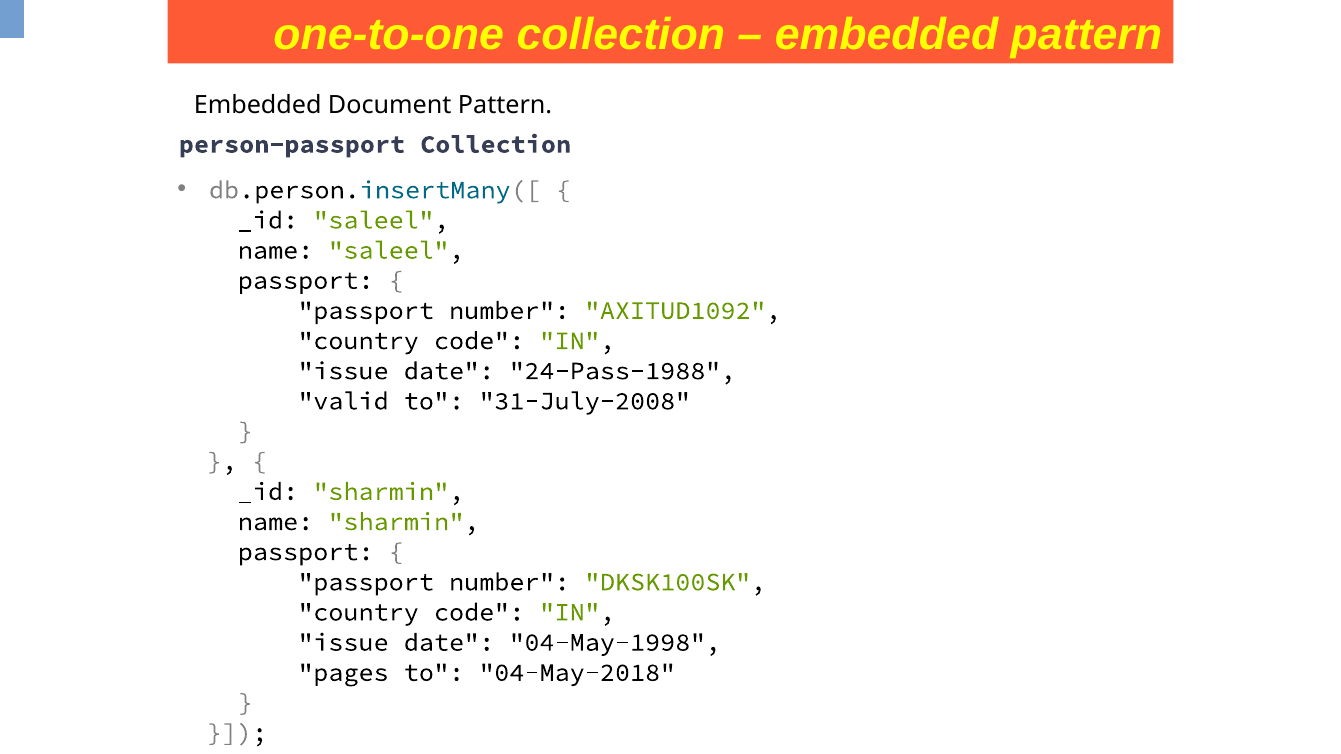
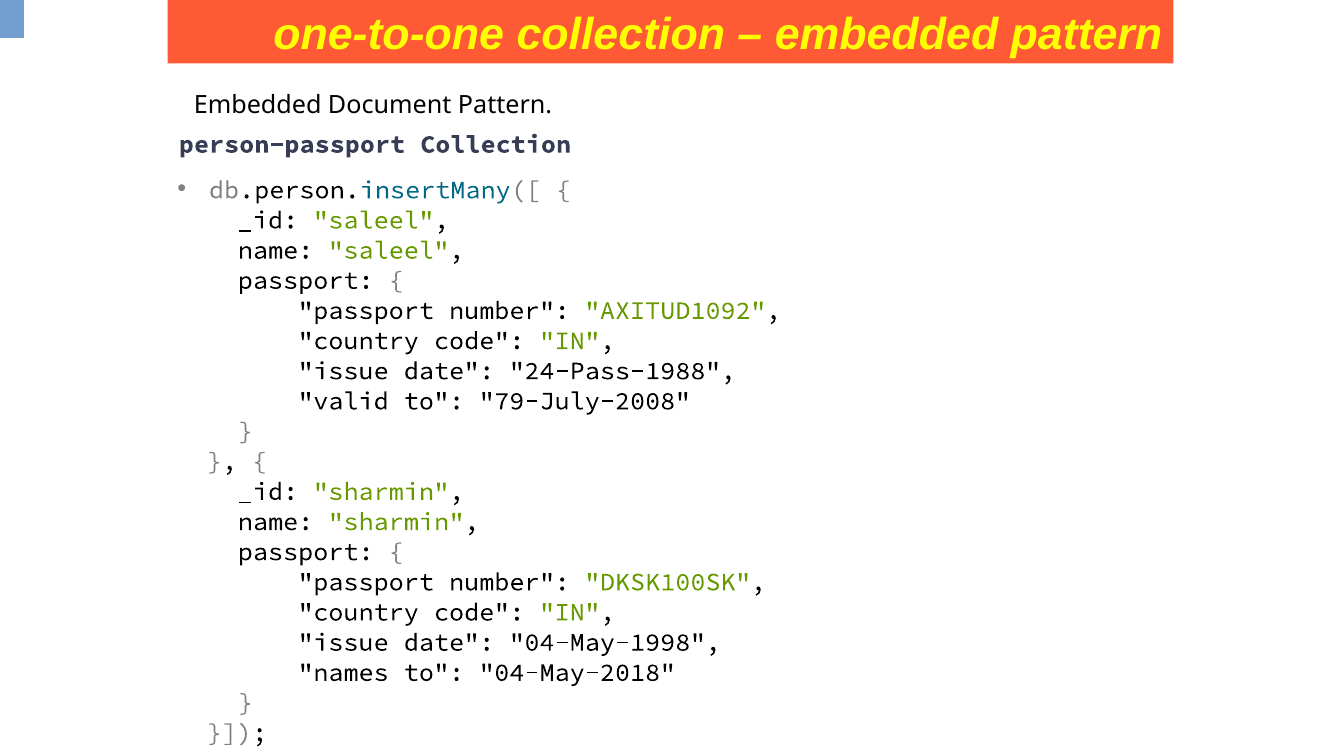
31-July-2008: 31-July-2008 -> 79-July-2008 (585, 401)
pages: pages -> names (343, 673)
